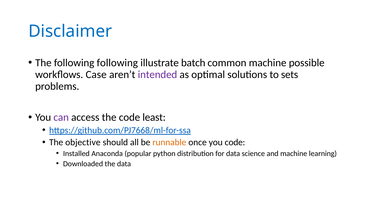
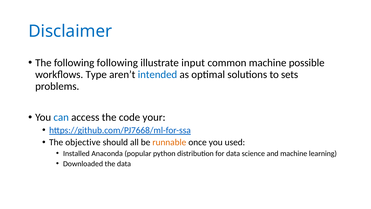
batch: batch -> input (193, 63)
Case: Case -> Type (96, 74)
intended colour: purple -> blue (157, 74)
can colour: purple -> blue (61, 117)
least: least -> your (154, 117)
you code: code -> used (235, 142)
